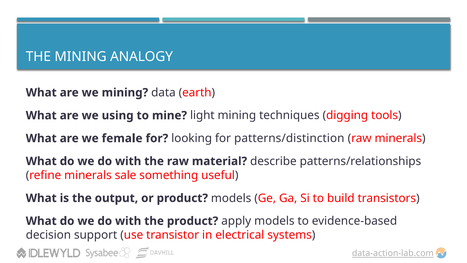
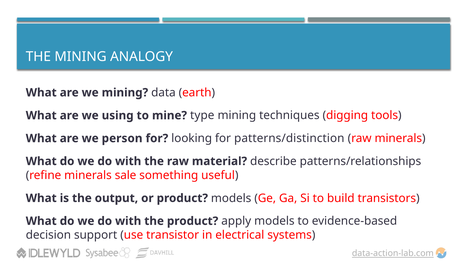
light: light -> type (202, 115)
female: female -> person (122, 138)
